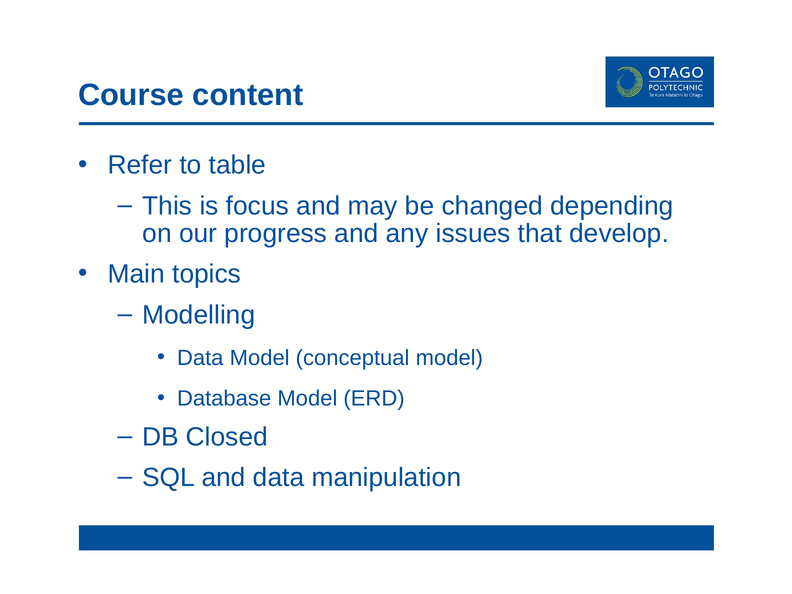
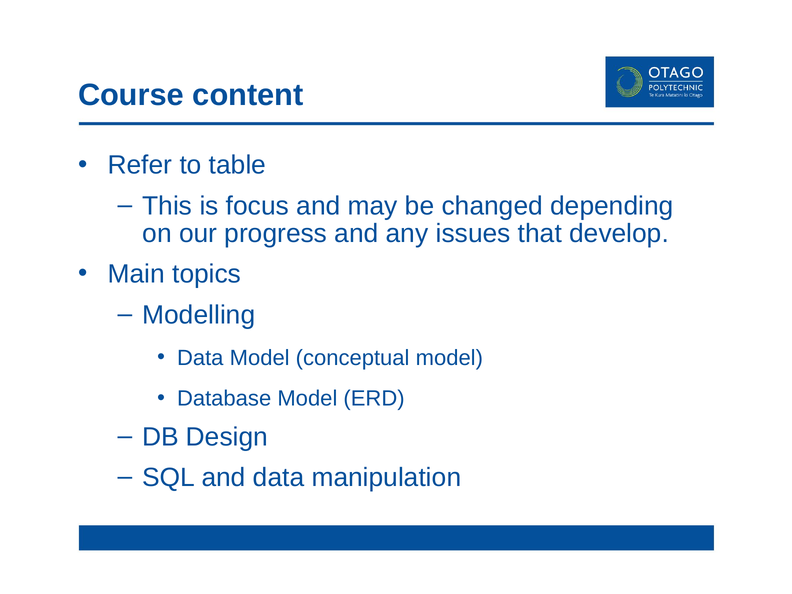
Closed: Closed -> Design (227, 437)
